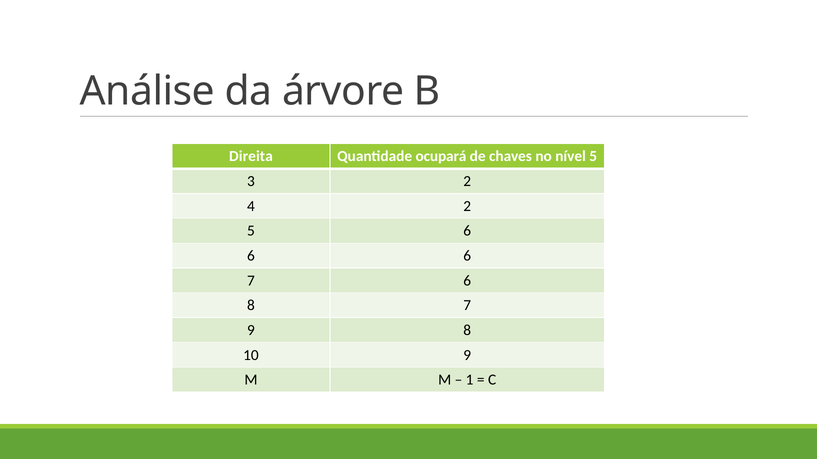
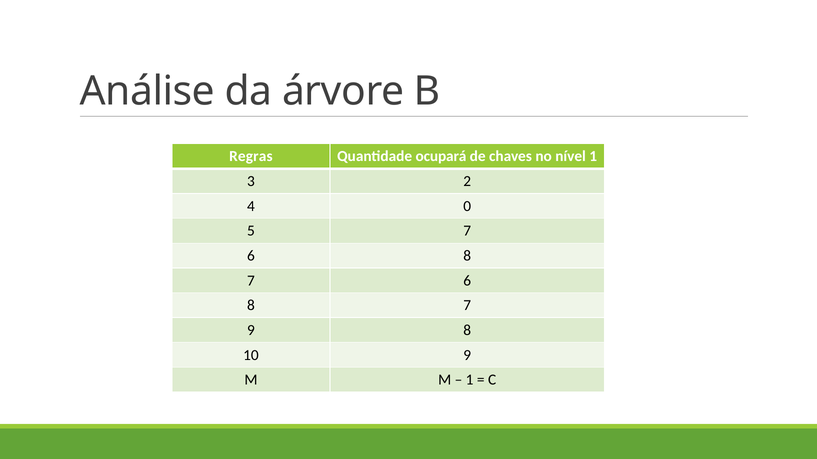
Direita: Direita -> Regras (251, 157)
nível 5: 5 -> 1 (593, 157)
4 2: 2 -> 0 (467, 206)
5 6: 6 -> 7 (467, 231)
6: 6 -> 8 (467, 256)
